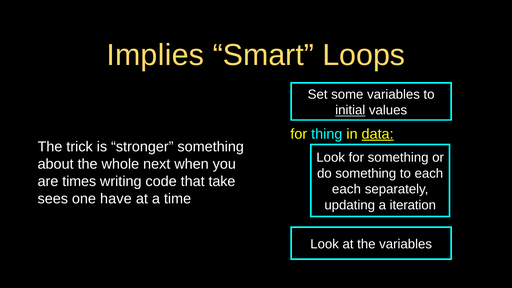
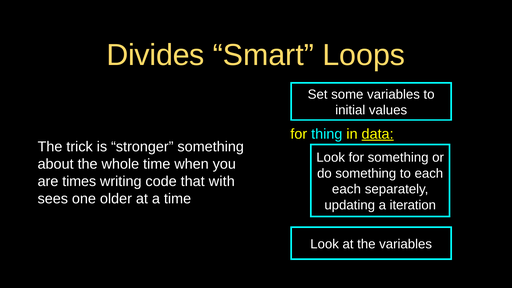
Implies: Implies -> Divides (155, 55)
initial underline: present -> none (350, 110)
whole next: next -> time (157, 164)
take: take -> with (222, 181)
have: have -> older (116, 199)
